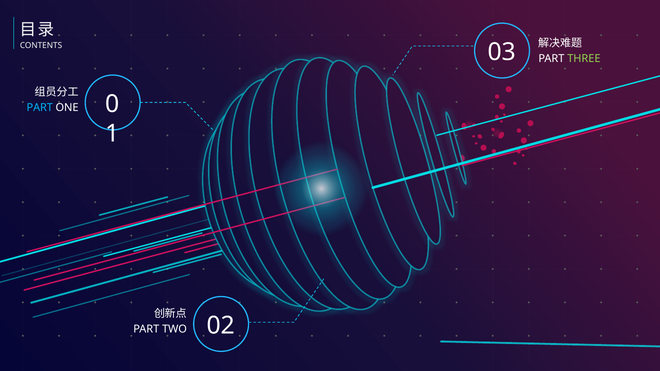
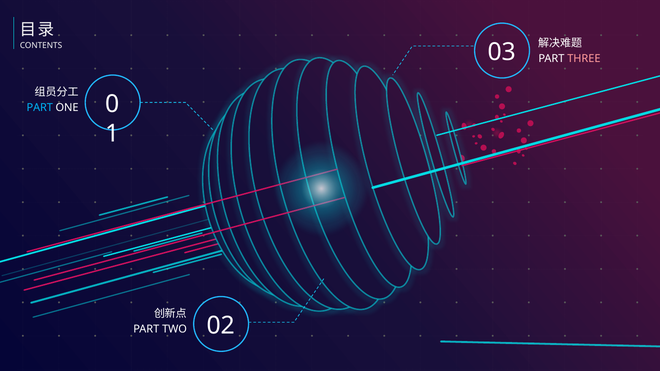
THREE colour: light green -> pink (584, 59)
